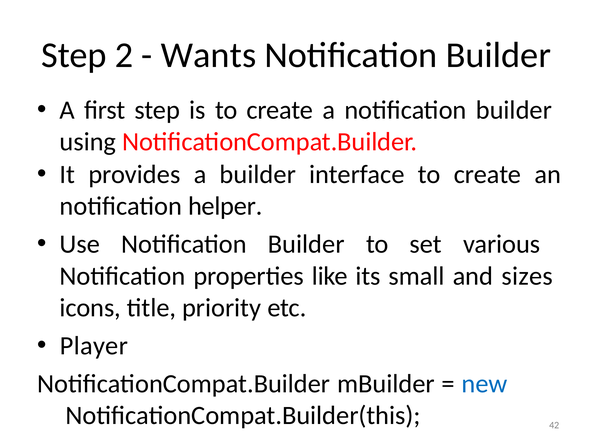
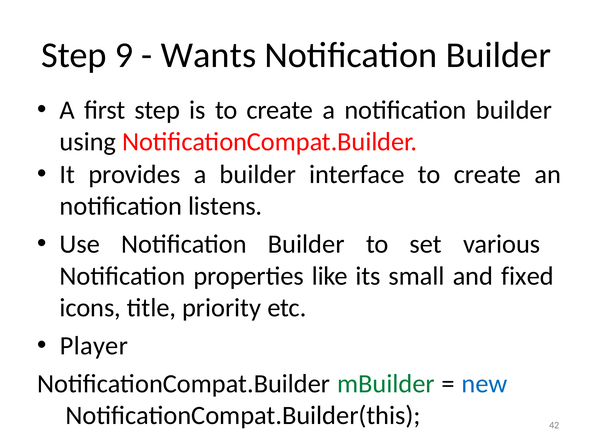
2: 2 -> 9 (124, 55)
helper: helper -> listens (225, 206)
sizes: sizes -> fixed (527, 276)
mBuilder colour: black -> green (386, 384)
